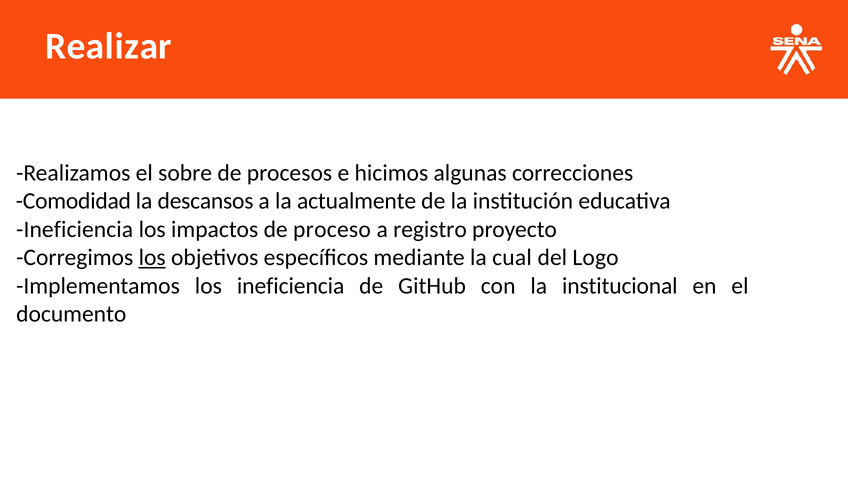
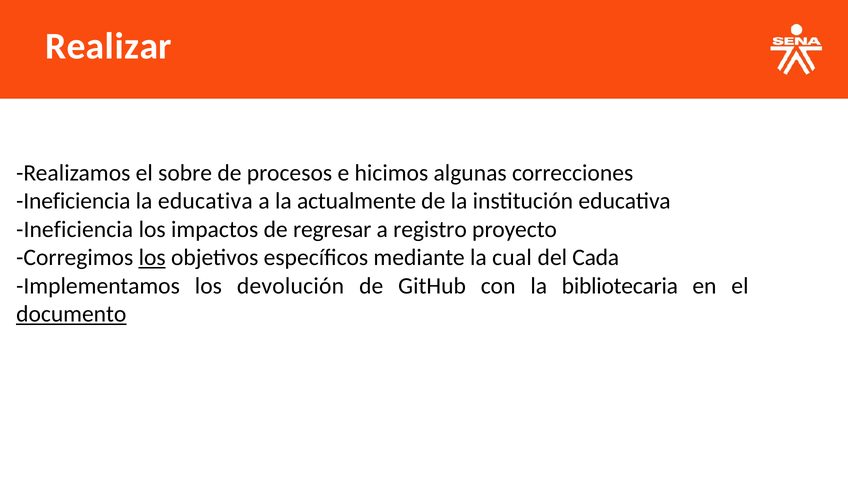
Comodidad: Comodidad -> Ineficiencia (73, 201)
la descansos: descansos -> educativa (205, 201)
proceso: proceso -> regresar (332, 229)
Logo: Logo -> Cada (596, 258)
los ineficiencia: ineficiencia -> devolución (290, 286)
institucional: institucional -> bibliotecaria (620, 286)
documento underline: none -> present (71, 314)
